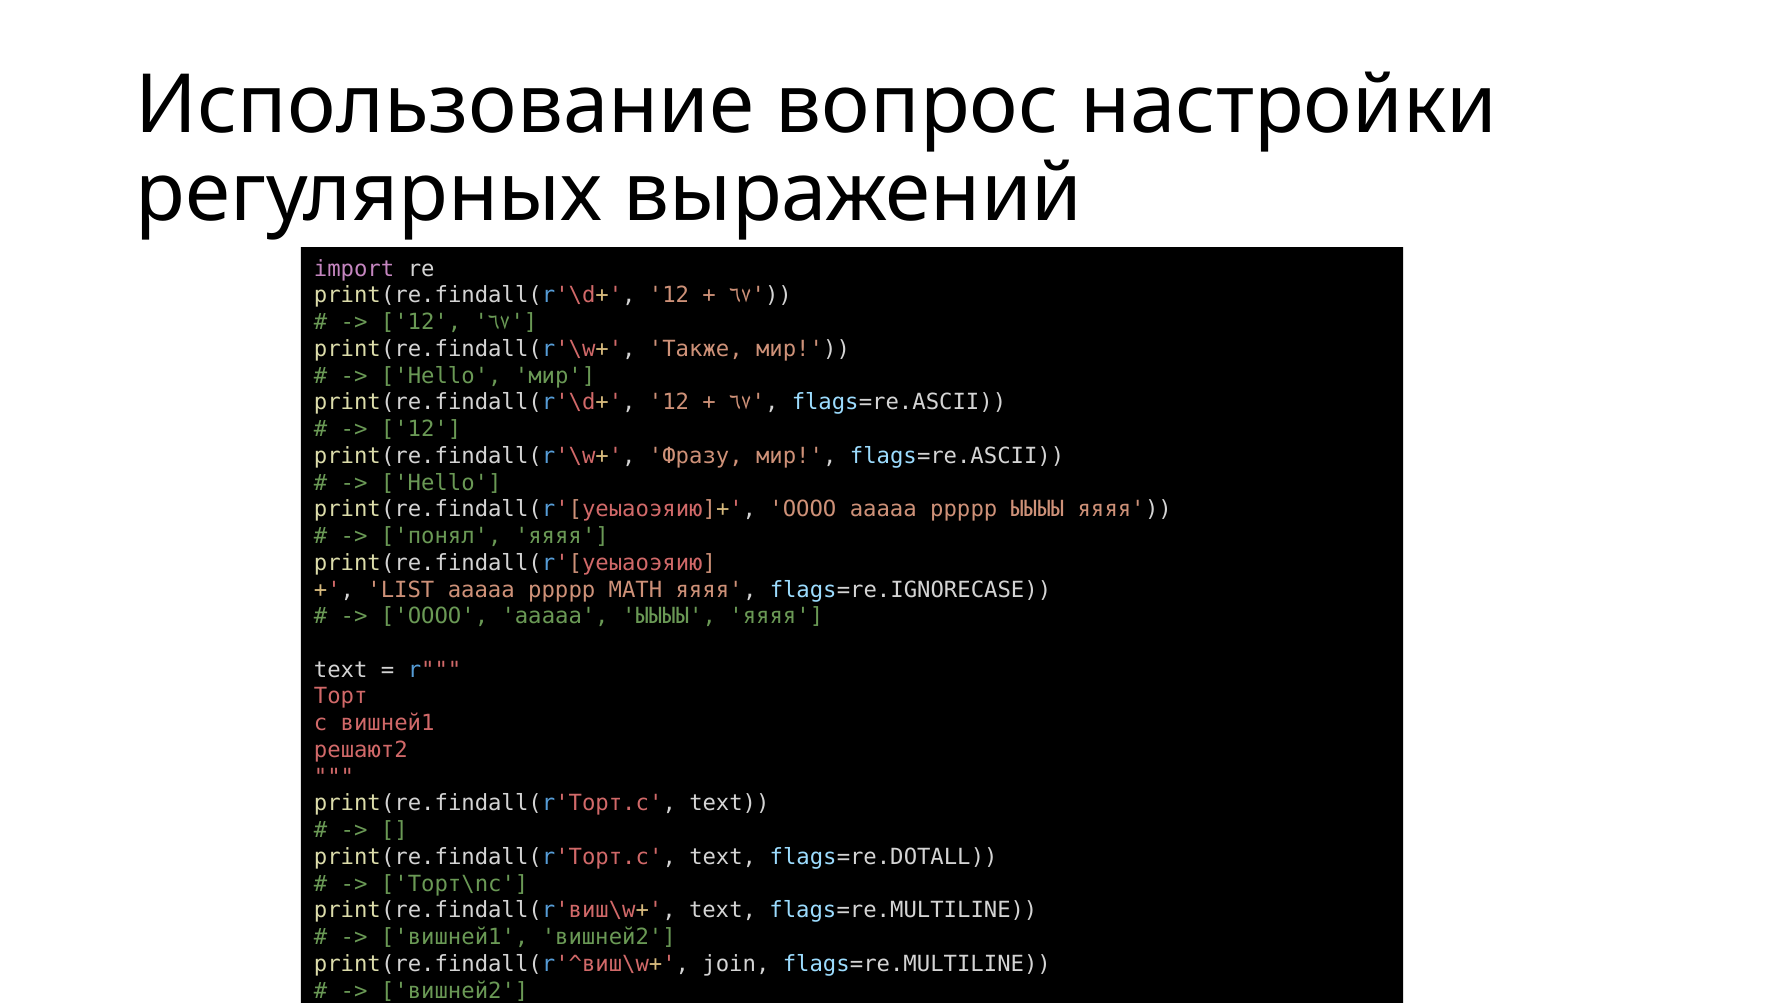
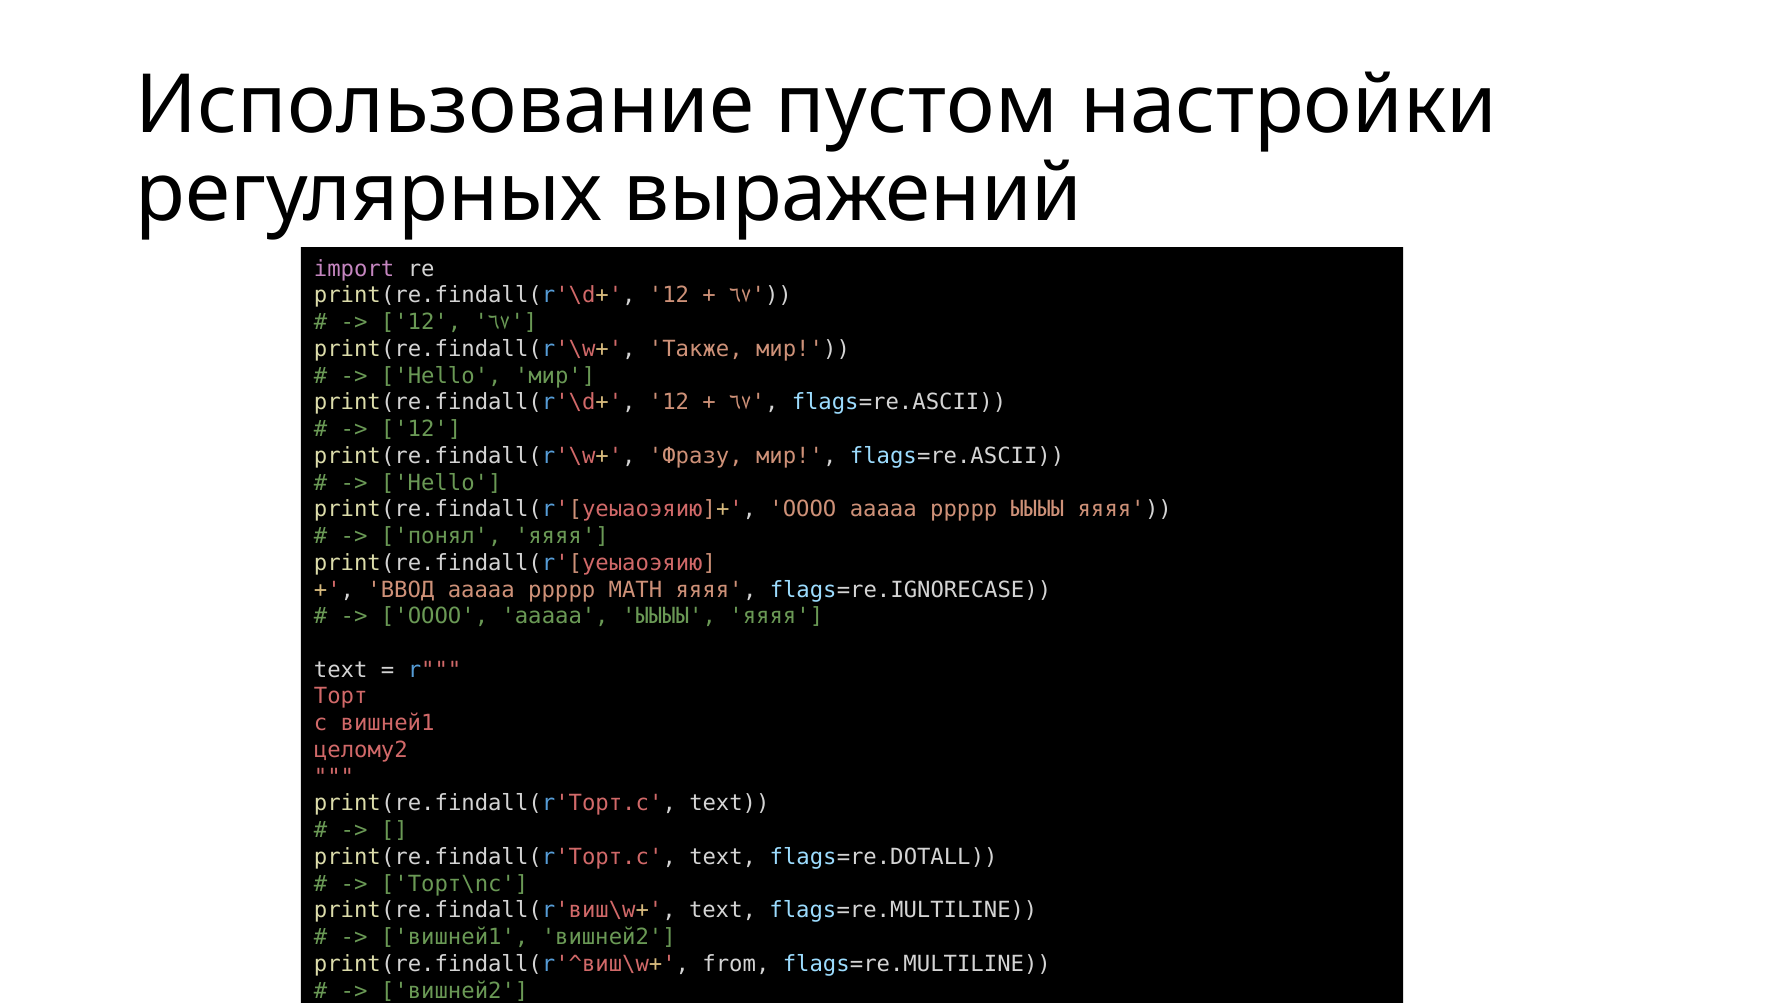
вопрос: вопрос -> пустом (917, 106)
LIST: LIST -> ВВОД (401, 590)
решают2: решают2 -> целому2 (361, 750)
join: join -> from (736, 964)
